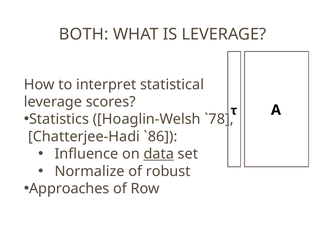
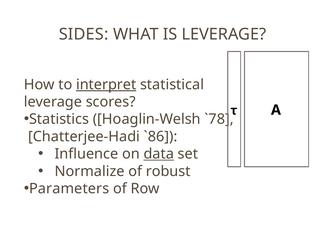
BOTH: BOTH -> SIDES (84, 34)
interpret underline: none -> present (106, 85)
Approaches: Approaches -> Parameters (69, 189)
